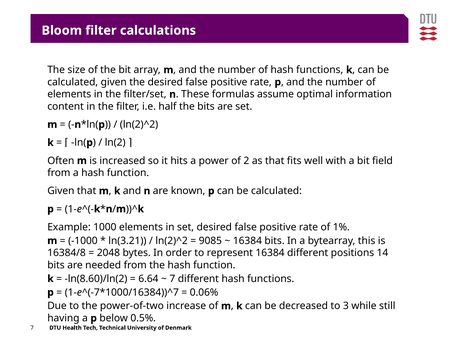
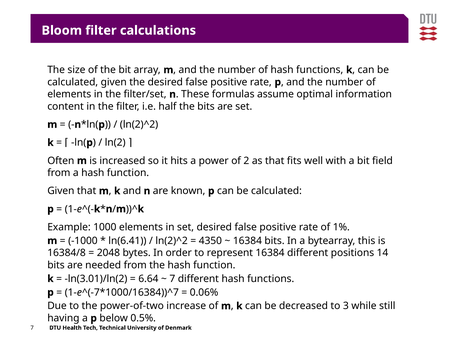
ln(3.21: ln(3.21 -> ln(6.41 (127, 241)
9085: 9085 -> 4350 (210, 241)
ln(8.60)/ln(2: ln(8.60)/ln(2 -> ln(3.01)/ln(2 (96, 279)
